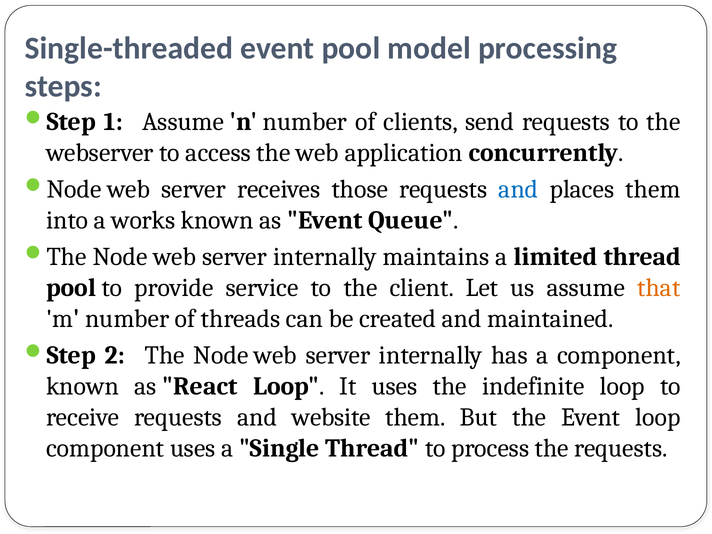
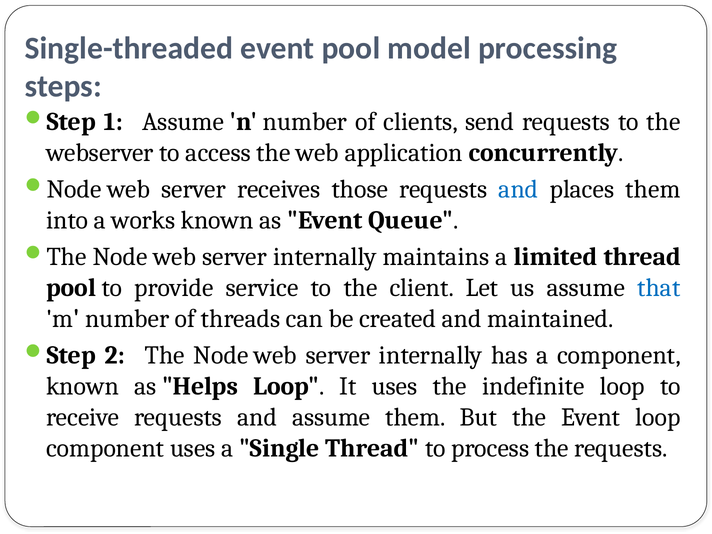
that colour: orange -> blue (659, 288)
React: React -> Helps (200, 386)
and website: website -> assume (331, 417)
